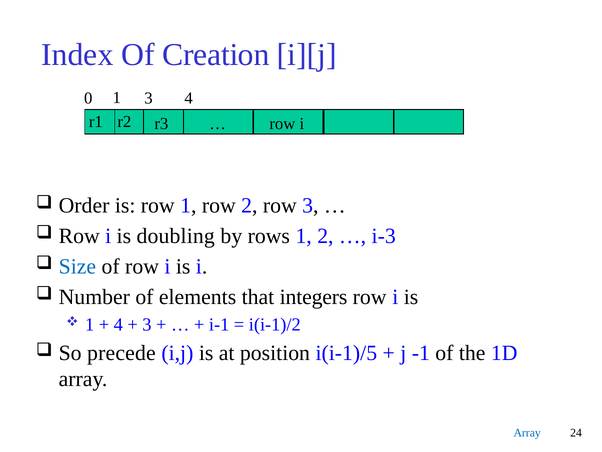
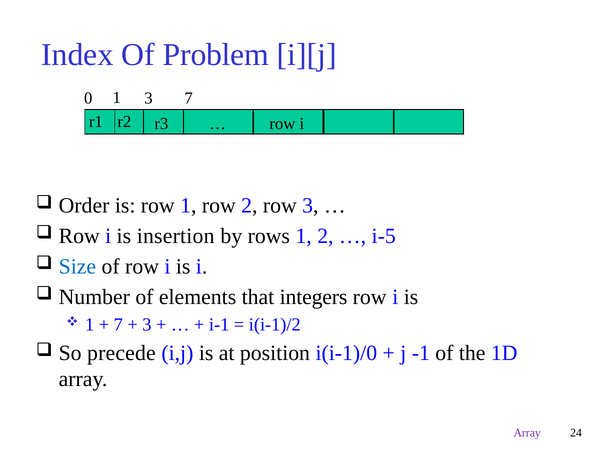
Creation: Creation -> Problem (216, 55)
3 4: 4 -> 7 (189, 98)
doubling: doubling -> insertion (176, 236)
i-3: i-3 -> i-5 (384, 236)
4: 4 -> 7 (118, 324)
i(i-1)/5: i(i-1)/5 -> i(i-1)/0 (346, 353)
Array colour: blue -> purple (527, 432)
